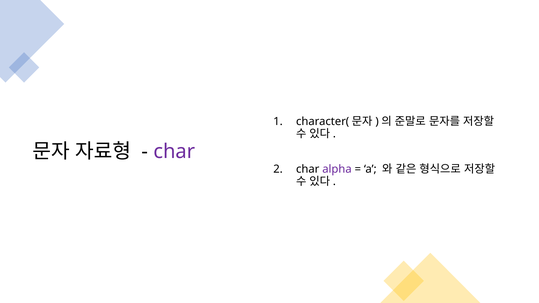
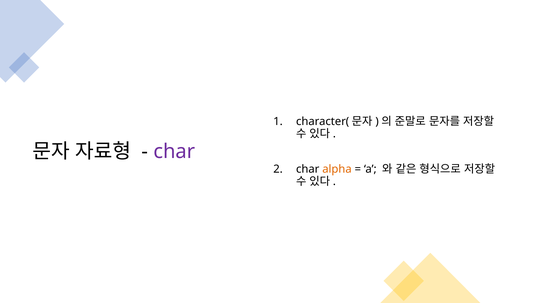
alpha colour: purple -> orange (337, 169)
